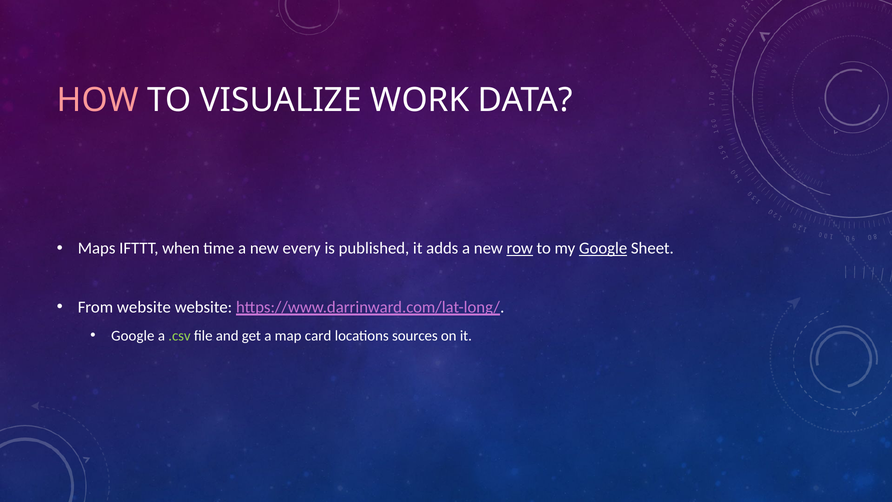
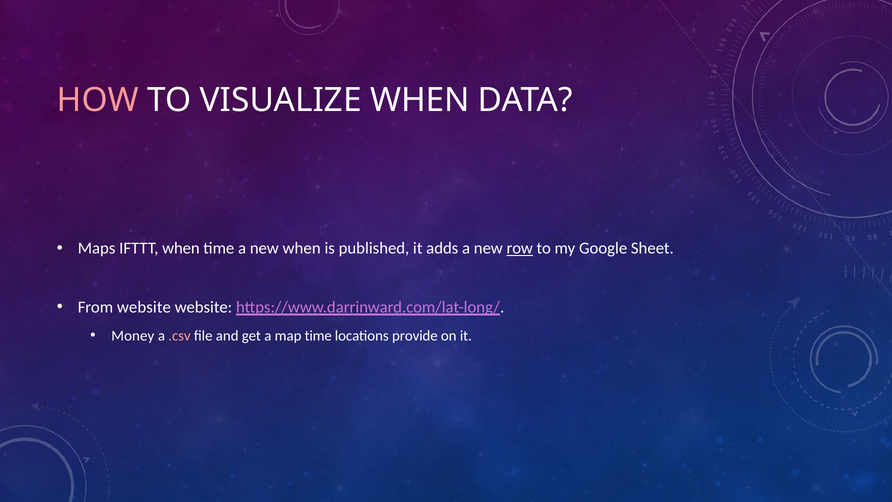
VISUALIZE WORK: WORK -> WHEN (420, 100)
new every: every -> when (302, 248)
Google underline: present -> none (603, 248)
Google: Google -> Money (133, 335)
.csv colour: light green -> pink (180, 335)
map card: card -> time (318, 335)
sources: sources -> provide (415, 335)
